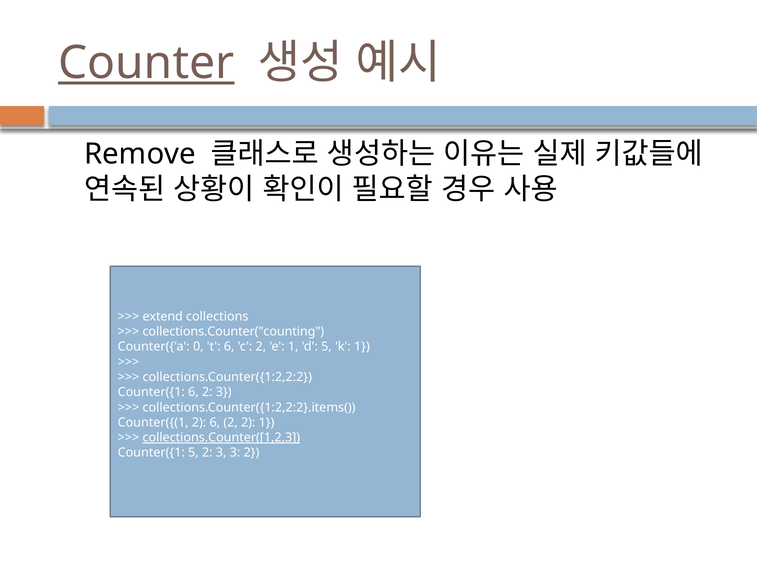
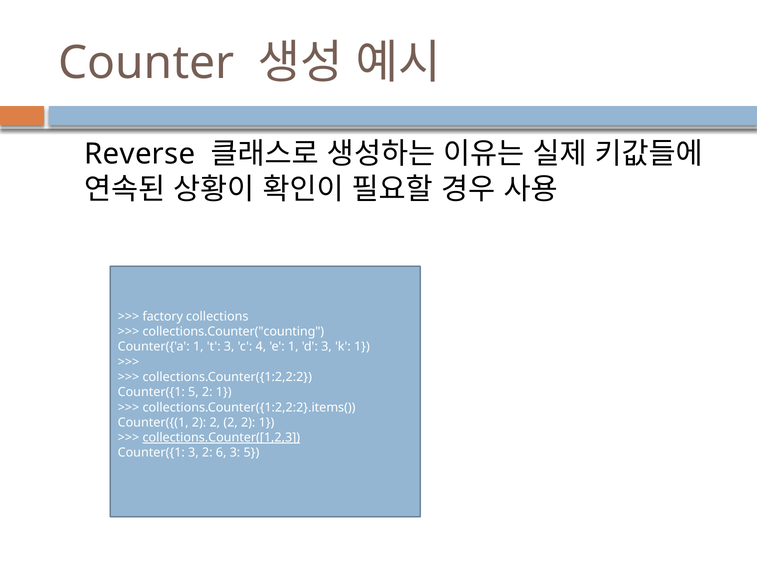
Counter underline: present -> none (146, 63)
Remove: Remove -> Reverse (140, 154)
extend: extend -> factory (163, 316)
Counter({'a 0: 0 -> 1 (198, 347)
t 6: 6 -> 3 (229, 347)
c 2: 2 -> 4 (261, 347)
d 5: 5 -> 3 (326, 347)
Counter({1 6: 6 -> 5 (193, 392)
3: 3 -> 1 (224, 392)
Counter({(1 2 6: 6 -> 2 (215, 422)
Counter({1 5: 5 -> 3 (193, 453)
3: 3 -> 6 (221, 453)
3 2: 2 -> 5 (251, 453)
